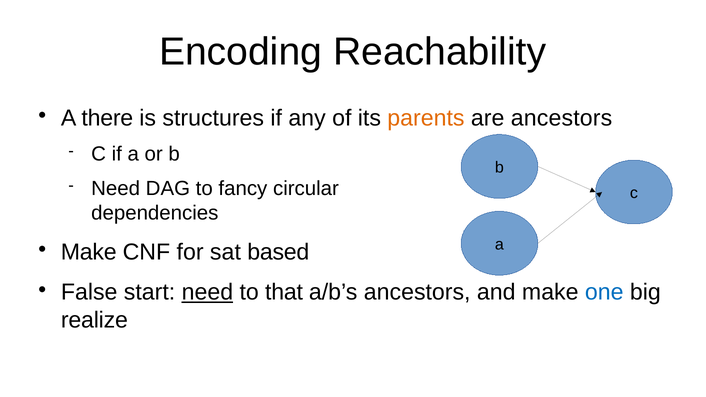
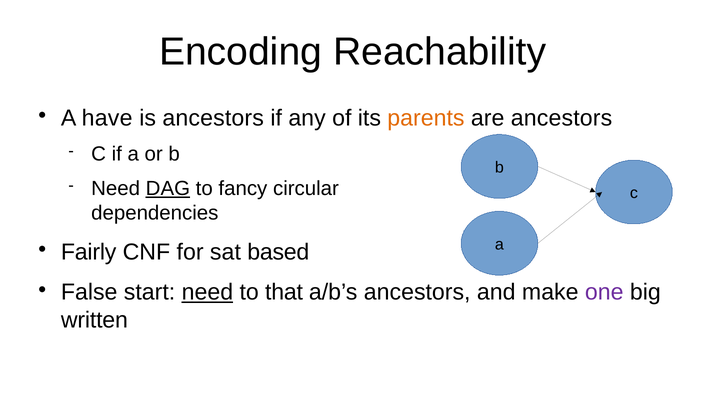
there: there -> have (107, 118)
is structures: structures -> ancestors (213, 118)
DAG underline: none -> present (168, 189)
Make: Make -> Fairly (89, 252)
one colour: blue -> purple (604, 292)
realize: realize -> written (94, 320)
